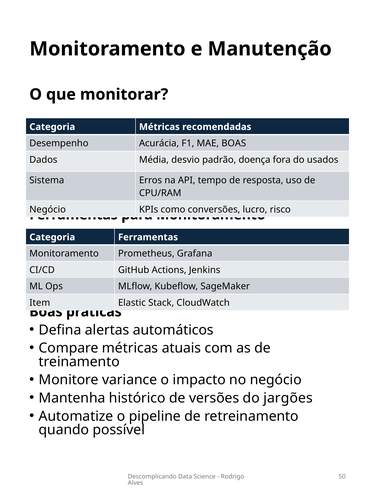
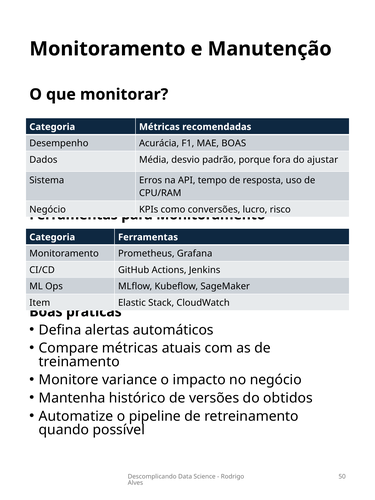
doença: doença -> porque (254, 160)
usados: usados -> ajustar (323, 160)
jargões: jargões -> obtidos (288, 398)
